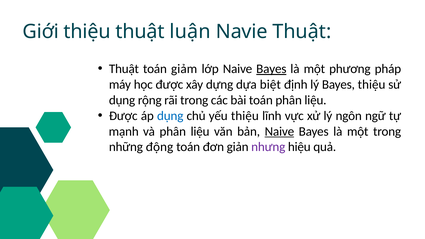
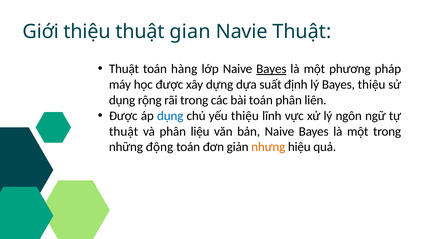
luận: luận -> gian (190, 32)
giảm: giảm -> hàng (184, 69)
biệt: biệt -> suất (270, 85)
toán phân liệu: liệu -> liên (315, 100)
mạnh: mạnh -> thuật (124, 131)
Naive underline: present -> none (279, 131)
nhưng colour: purple -> orange (268, 147)
